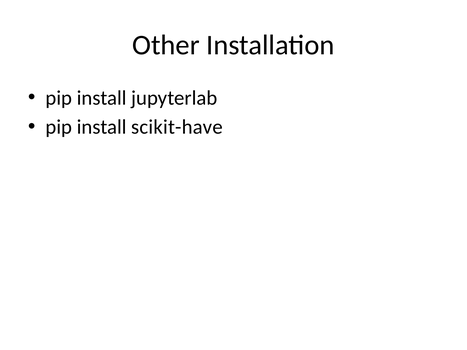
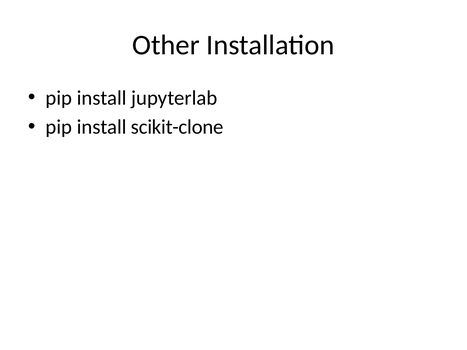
scikit-have: scikit-have -> scikit-clone (177, 127)
